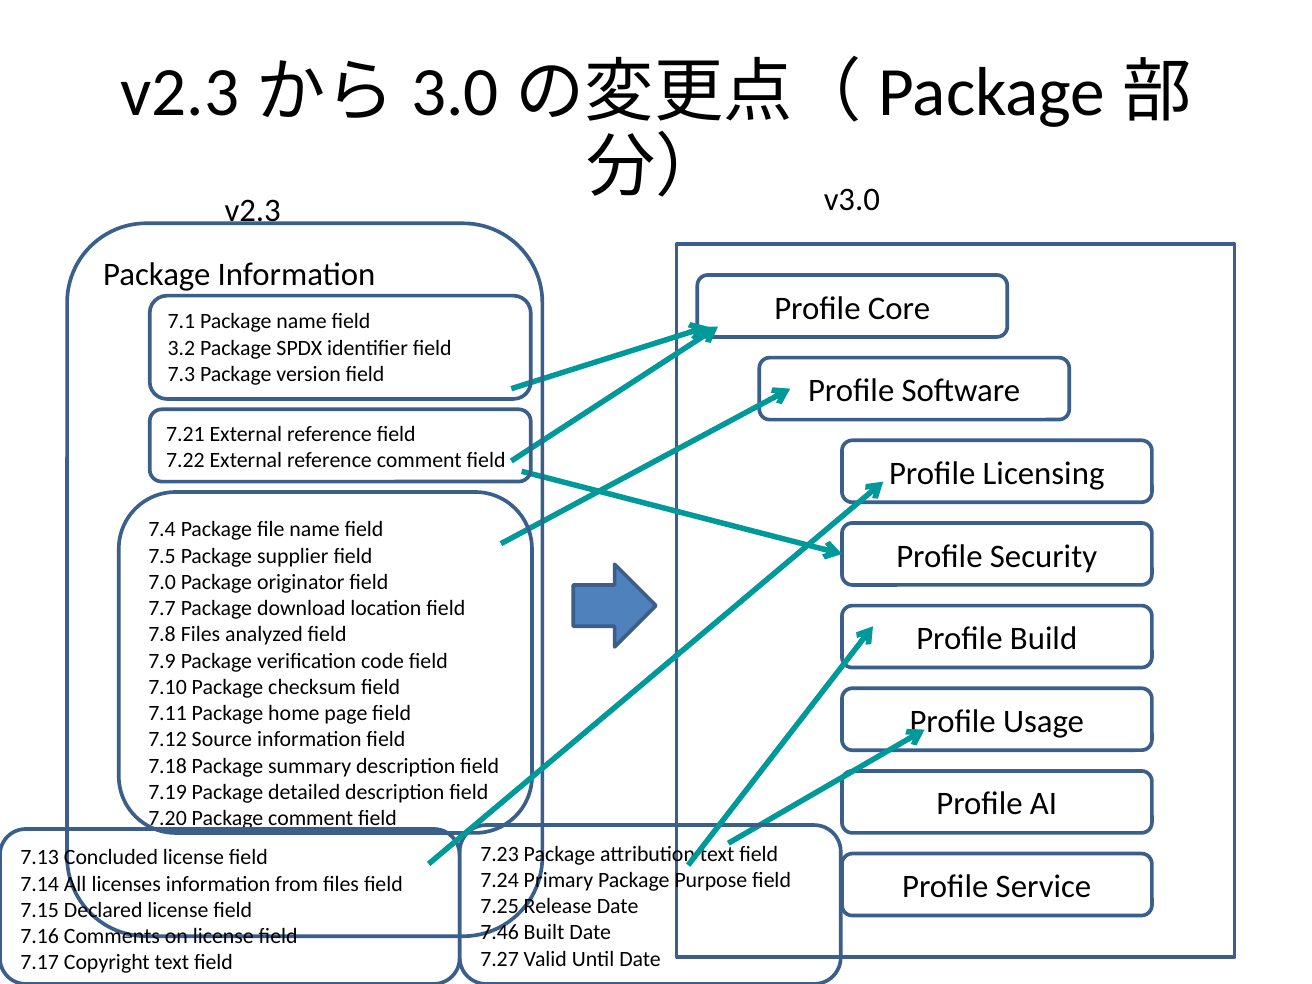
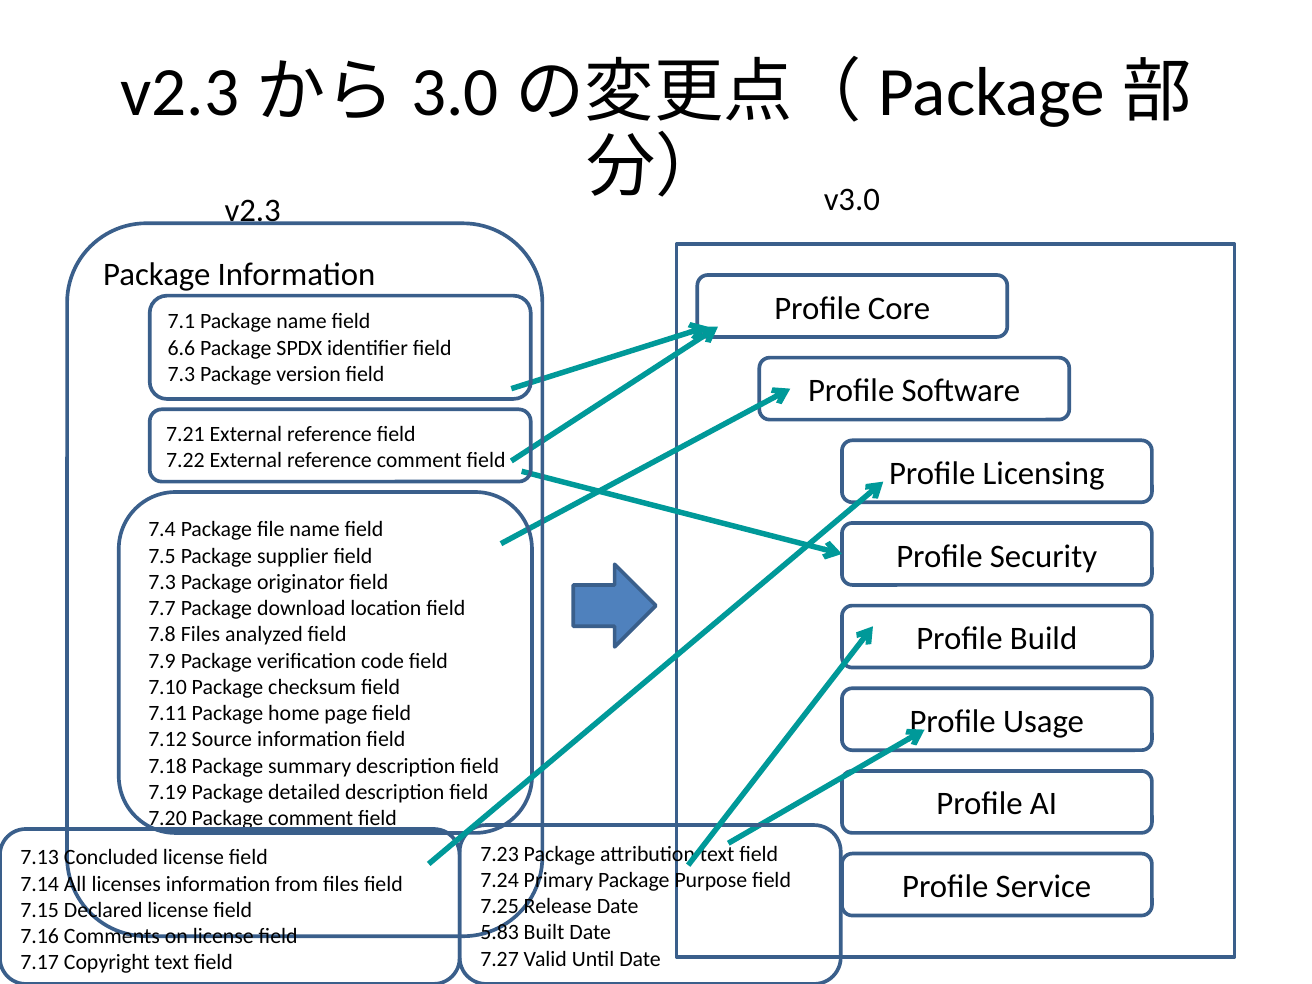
3.2: 3.2 -> 6.6 (181, 348)
7.0: 7.0 -> 7.3 (162, 582)
7.46: 7.46 -> 5.83 (500, 933)
